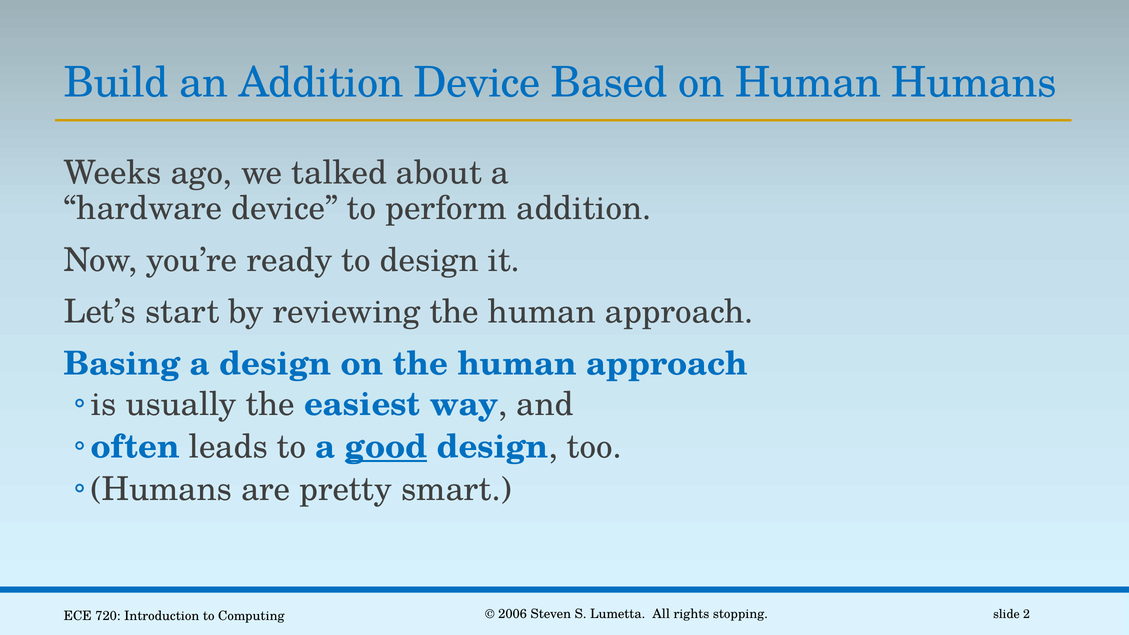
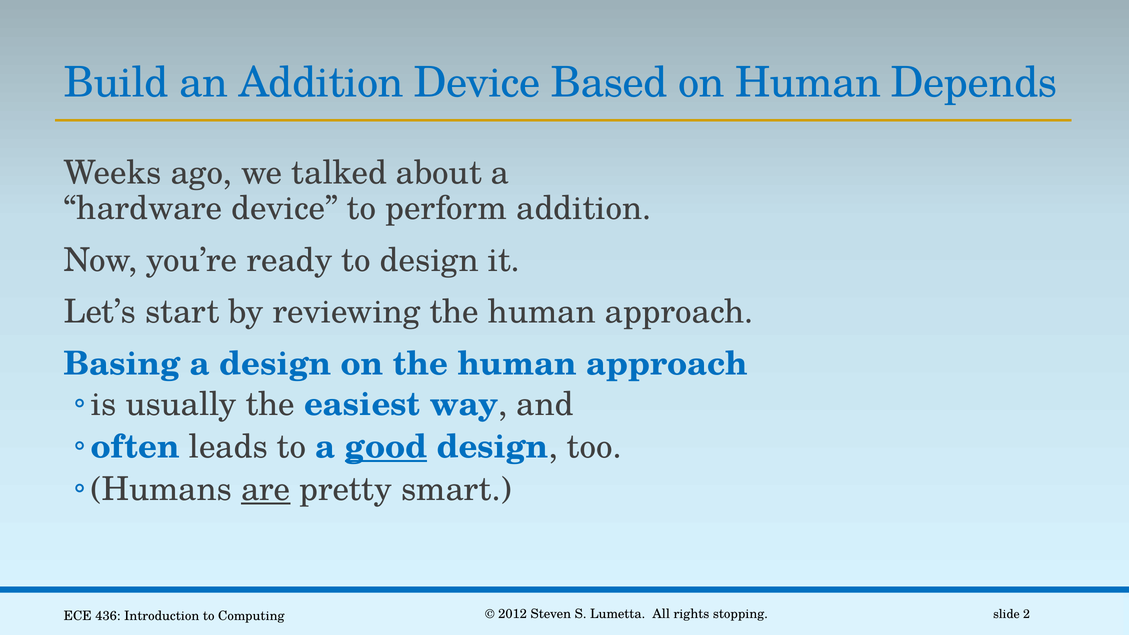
Human Humans: Humans -> Depends (974, 83)
are underline: none -> present (266, 490)
2006: 2006 -> 2012 (513, 614)
720: 720 -> 436 (108, 616)
